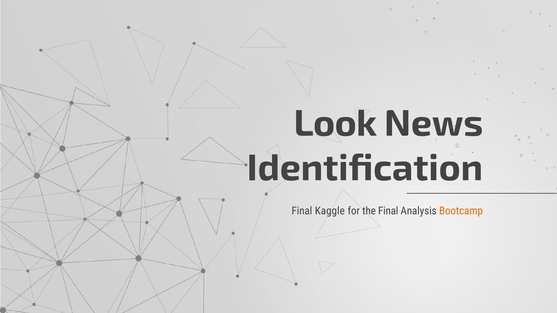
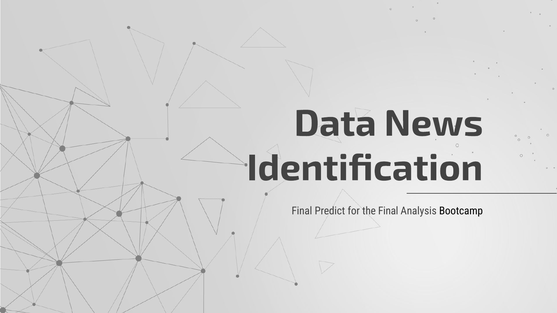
Look: Look -> Data (335, 124)
Kaggle: Kaggle -> Predict (330, 211)
Bootcamp colour: orange -> black (461, 211)
